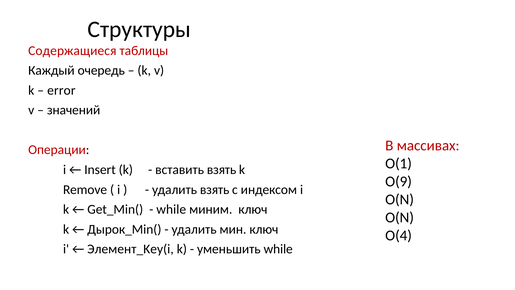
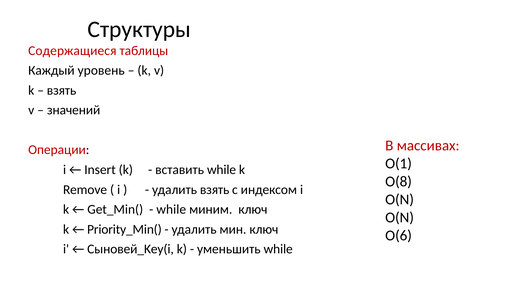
очередь: очередь -> уровень (101, 70)
error: error -> взять (62, 90)
вставить взять: взять -> while (222, 170)
O(9: O(9 -> O(8 (399, 181)
Дырок_Min(: Дырок_Min( -> Priority_Min( (124, 229)
O(4: O(4 -> O(6 (399, 235)
Элемент_Key(i: Элемент_Key(i -> Сыновей_Key(i (131, 249)
